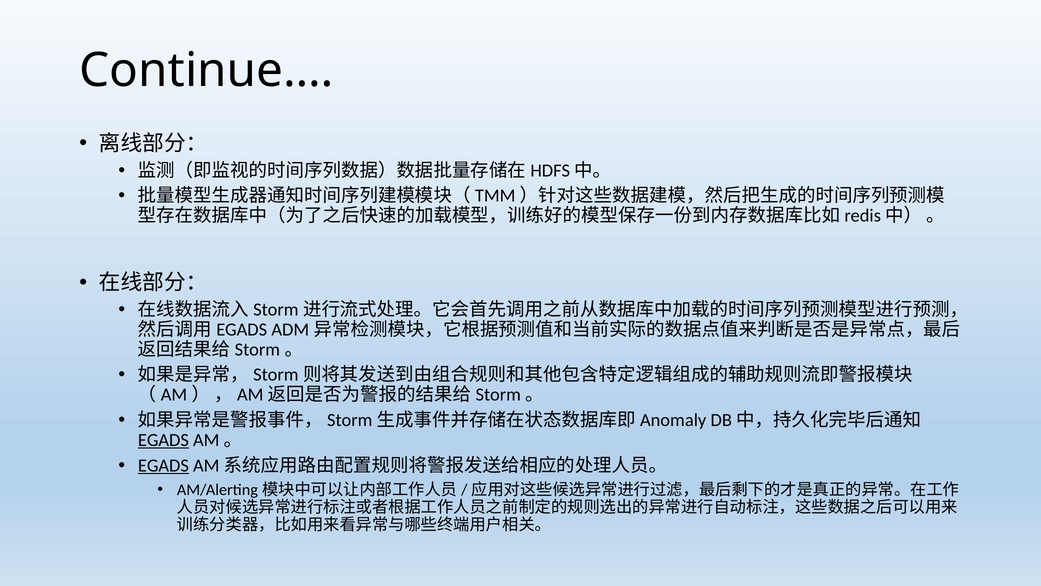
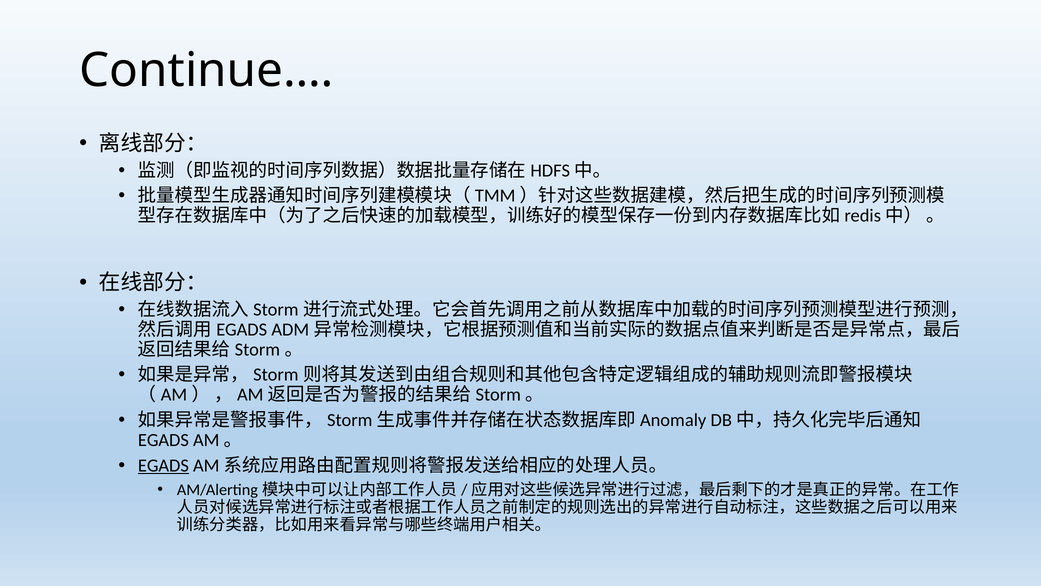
EGADS underline: present -> none (163, 440)
